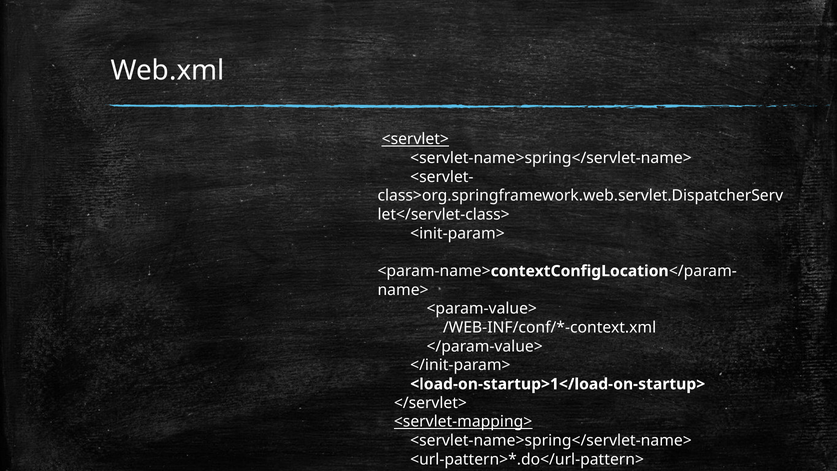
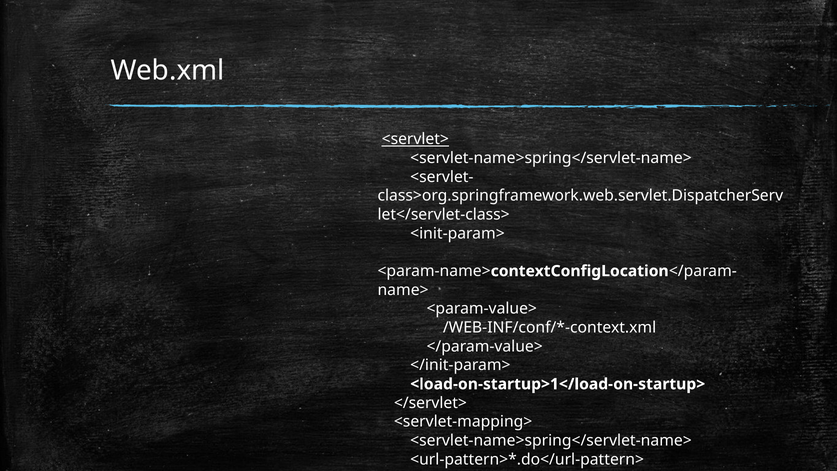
<servlet-mapping> underline: present -> none (463, 422)
